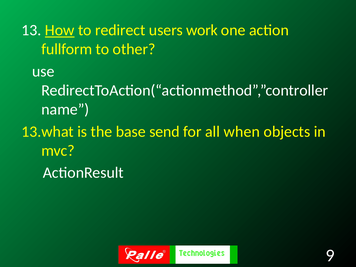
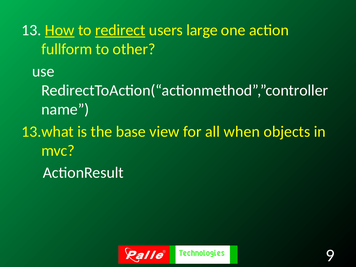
redirect underline: none -> present (120, 30)
work: work -> large (202, 30)
send: send -> view (164, 132)
